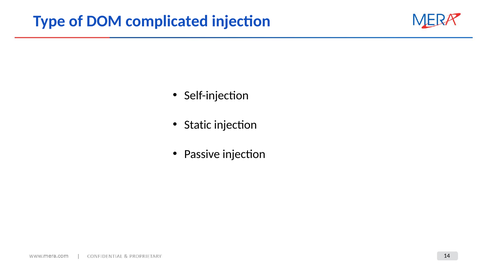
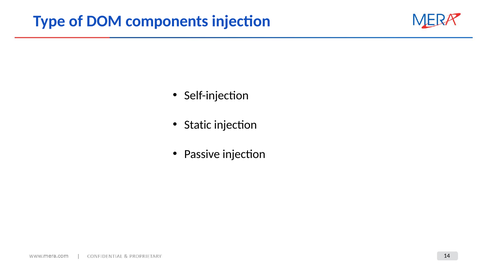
complicated: complicated -> components (167, 21)
